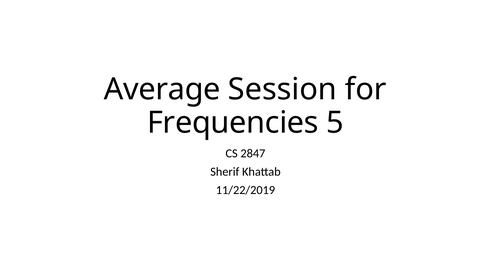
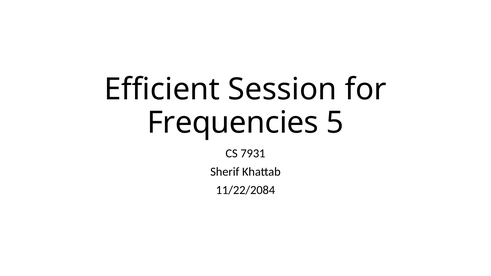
Average: Average -> Efficient (162, 90)
2847: 2847 -> 7931 (253, 153)
11/22/2019: 11/22/2019 -> 11/22/2084 (245, 190)
